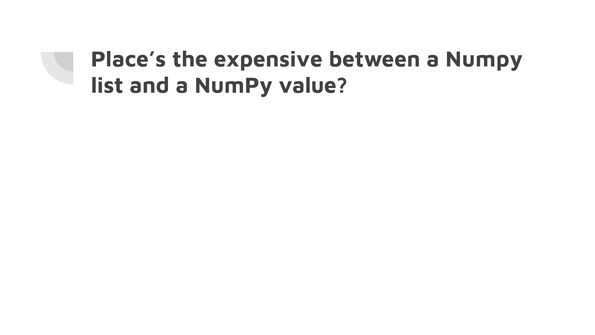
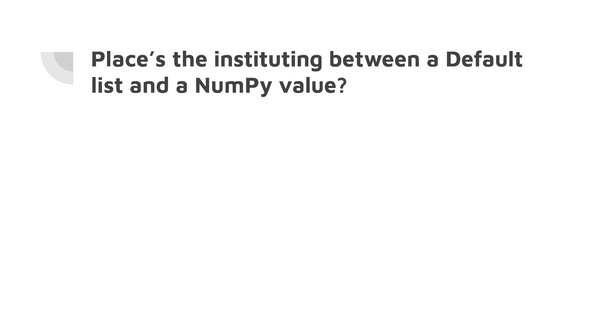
expensive: expensive -> instituting (268, 59)
between a Numpy: Numpy -> Default (484, 59)
